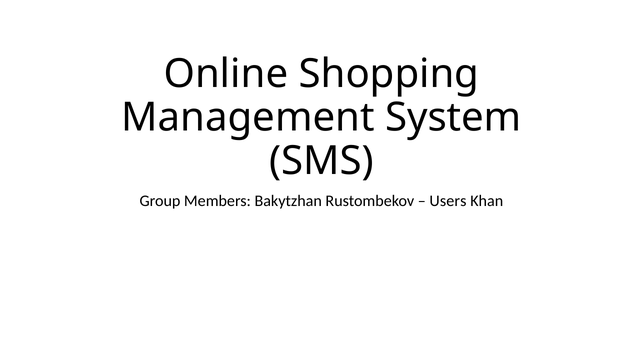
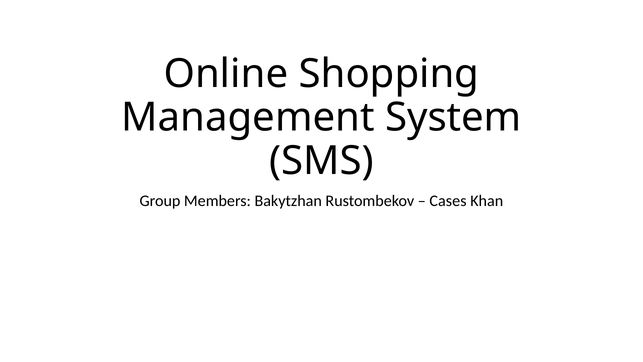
Users: Users -> Cases (448, 201)
